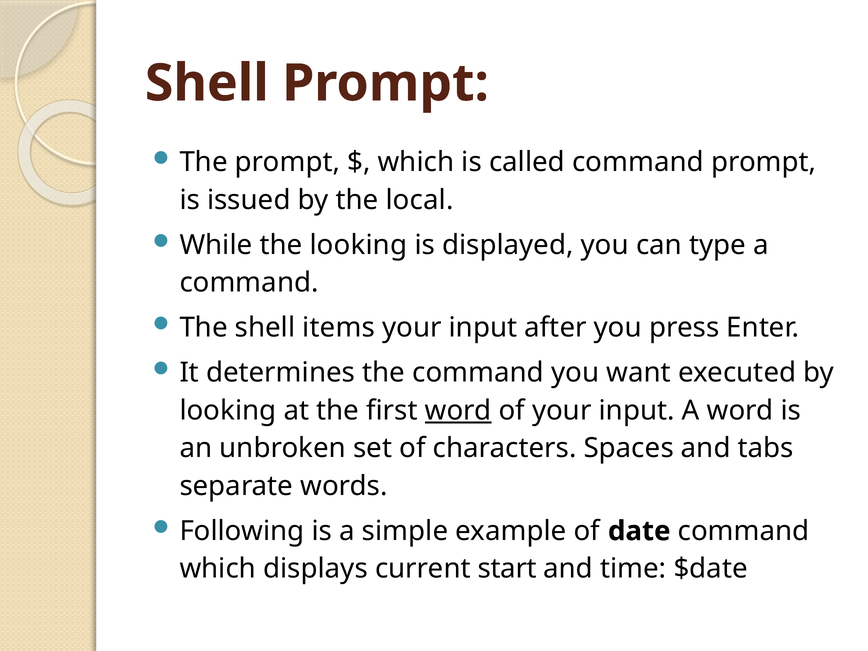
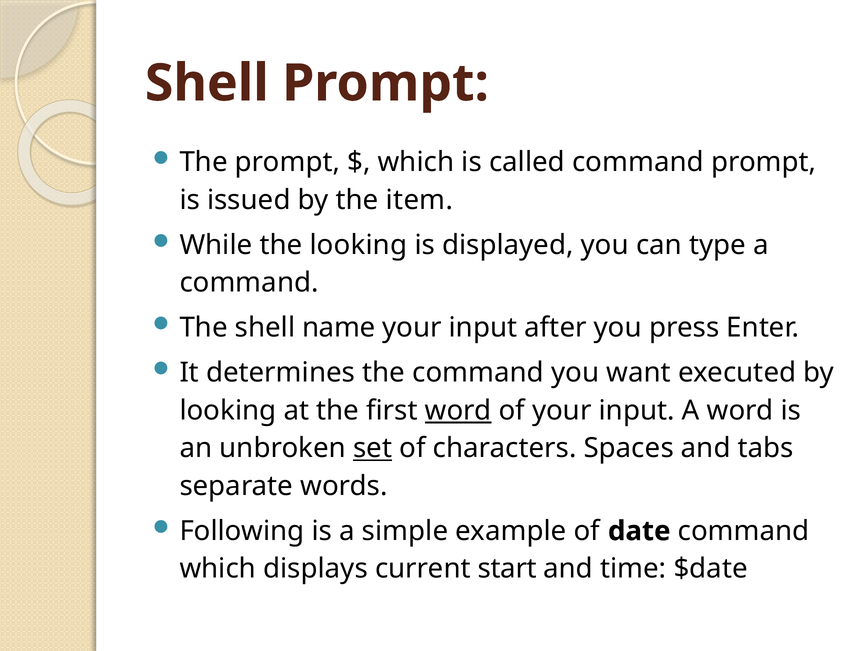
local: local -> item (419, 200)
items: items -> name (339, 328)
set underline: none -> present (373, 448)
